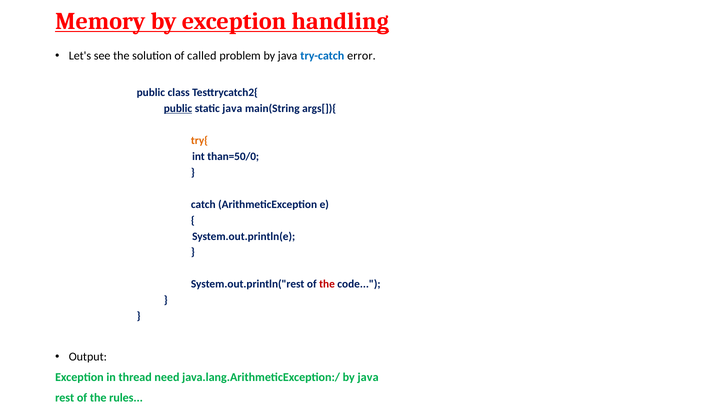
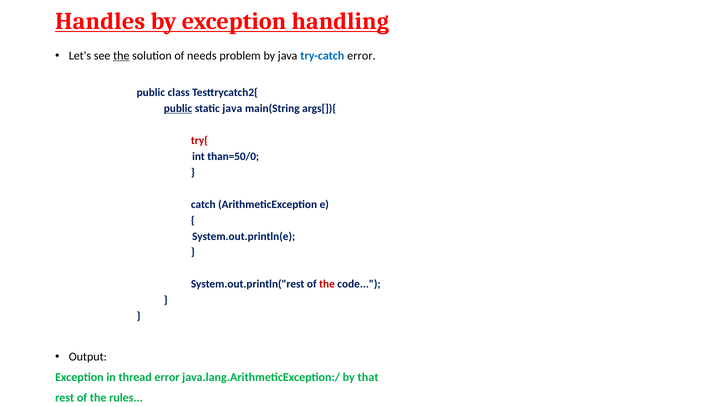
Memory: Memory -> Handles (100, 21)
the underline: none -> present (121, 56)
called: called -> needs (202, 56)
try{ colour: orange -> red (200, 141)
thread need: need -> error (167, 378)
java.lang.ArithmeticException:/ by java: java -> that (368, 378)
